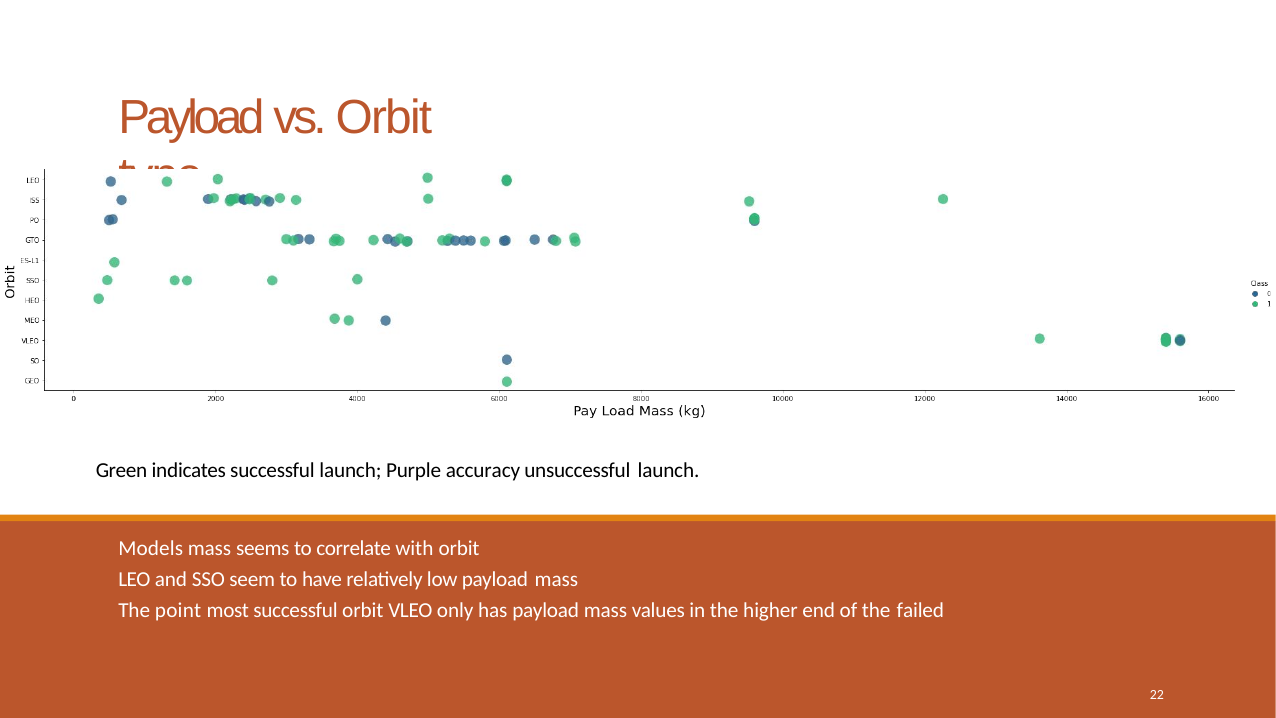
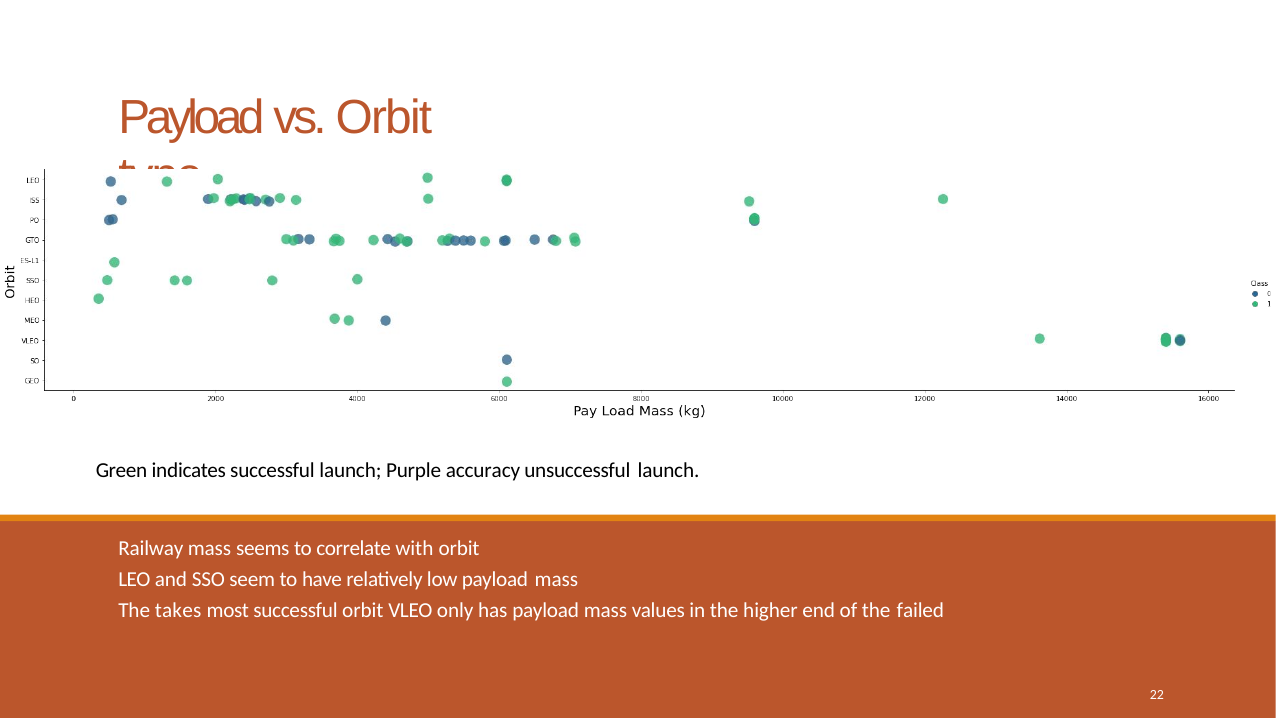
Models: Models -> Railway (151, 549)
point: point -> takes (178, 610)
